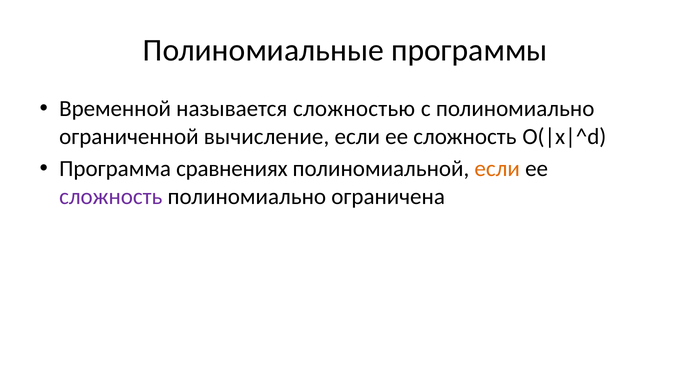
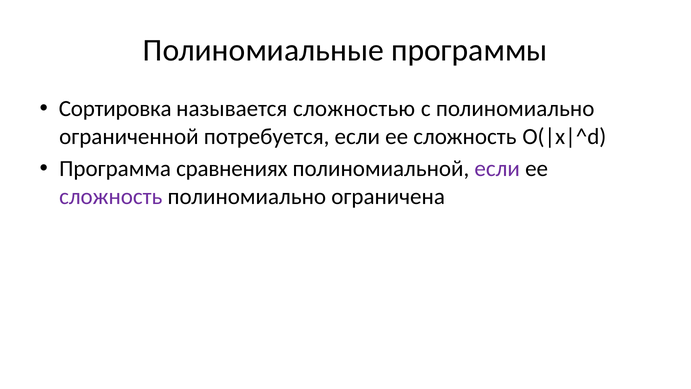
Временной: Временной -> Сортировка (115, 109)
вычисление: вычисление -> потребуется (267, 136)
если colour: orange -> purple (497, 169)
